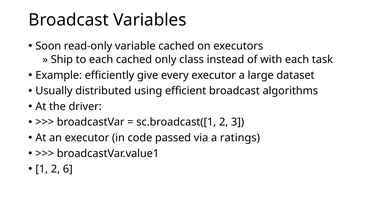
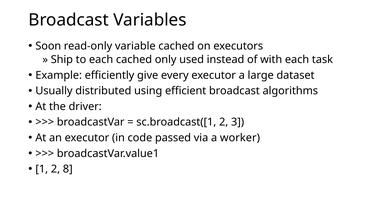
class: class -> used (192, 60)
ratings: ratings -> worker (240, 138)
6: 6 -> 8 (68, 169)
